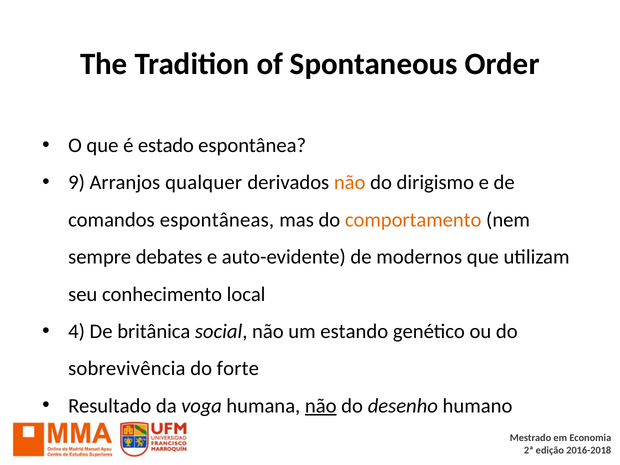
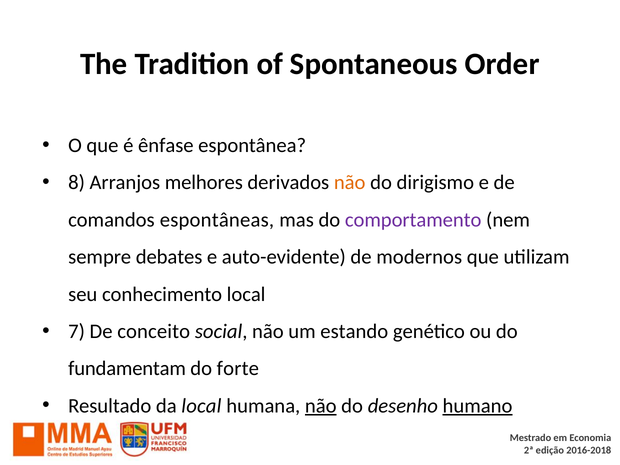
estado: estado -> ênfase (166, 145)
9: 9 -> 8 (77, 183)
qualquer: qualquer -> melhores (204, 183)
comportamento colour: orange -> purple (413, 220)
4: 4 -> 7 (77, 331)
britânica: britânica -> conceito (154, 331)
sobrevivência: sobrevivência -> fundamentam (127, 369)
da voga: voga -> local (201, 406)
humano underline: none -> present (478, 406)
